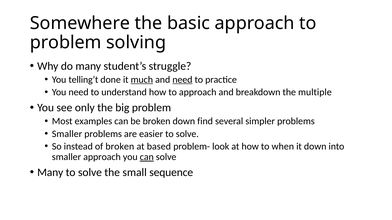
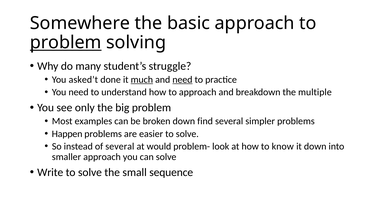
problem underline: none -> present (66, 43)
telling’t: telling’t -> asked’t (83, 80)
Smaller: Smaller -> Happen (67, 134)
of broken: broken -> several (120, 147)
based: based -> would (159, 147)
when: when -> know (283, 147)
can underline: present -> none (147, 157)
Many: Many -> Write (50, 173)
